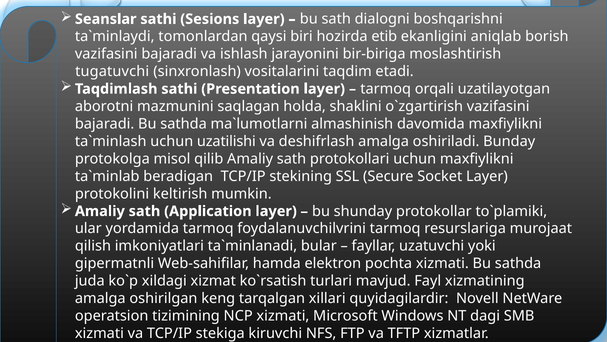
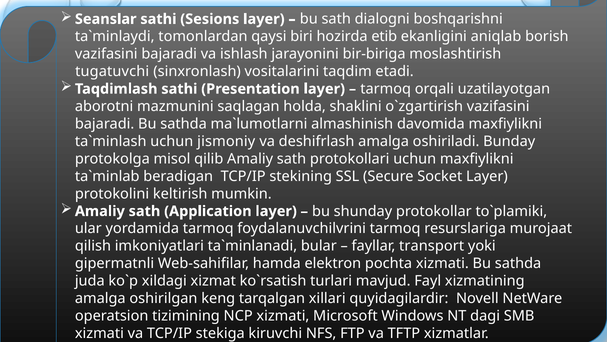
uzatilishi: uzatilishi -> jismoniy (226, 141)
uzatuvchi: uzatuvchi -> transport (432, 246)
